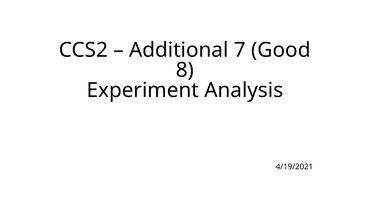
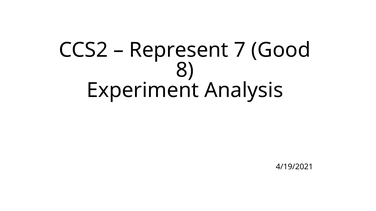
Additional: Additional -> Represent (179, 50)
